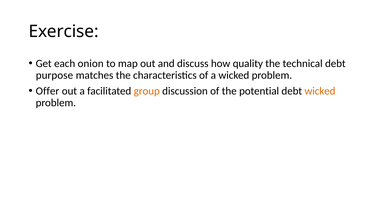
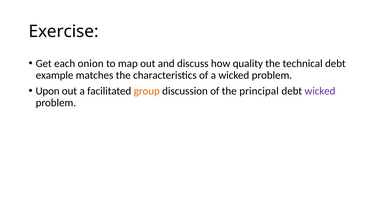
purpose: purpose -> example (55, 75)
Offer: Offer -> Upon (48, 91)
potential: potential -> principal (259, 91)
wicked colour: orange -> purple (320, 91)
